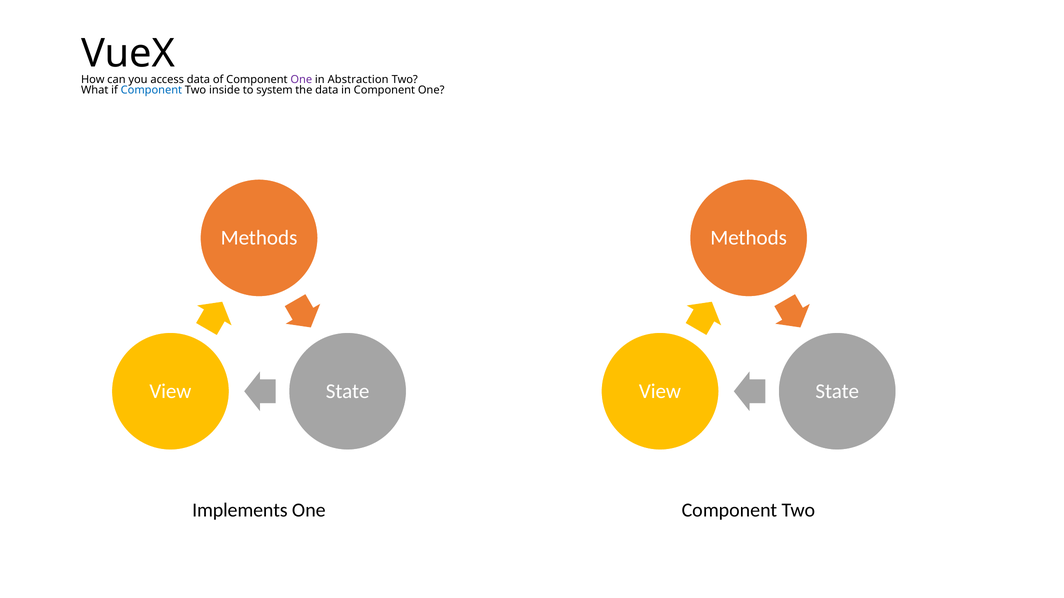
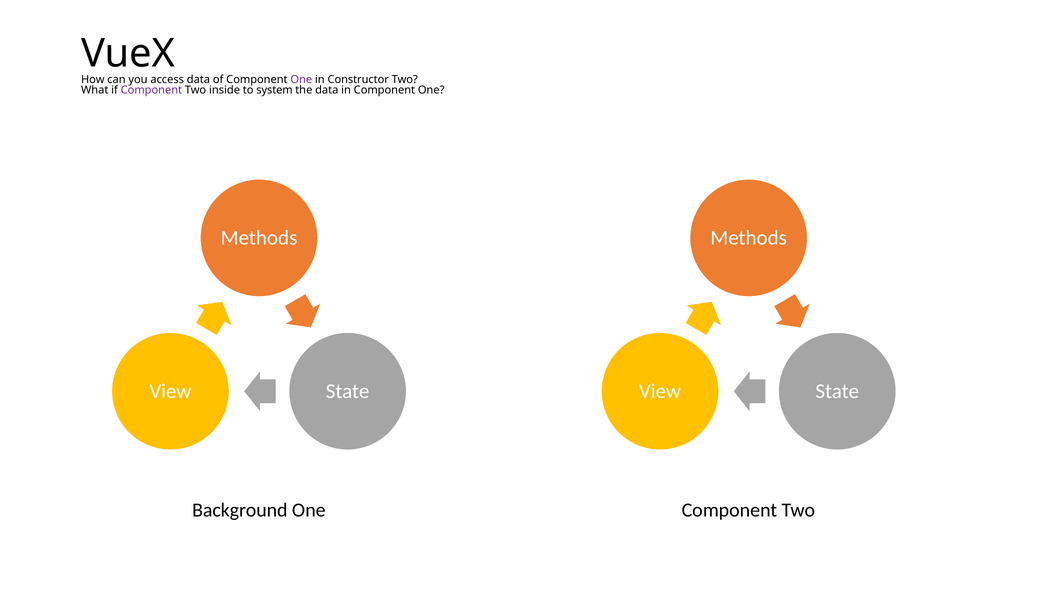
Abstraction: Abstraction -> Constructor (358, 80)
Component colour: blue -> purple (151, 90)
Implements: Implements -> Background (240, 511)
